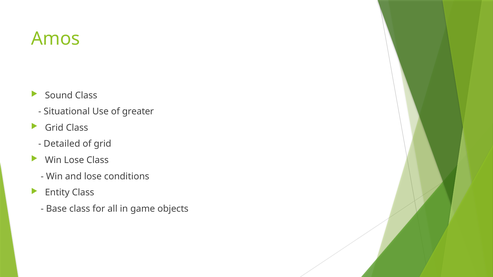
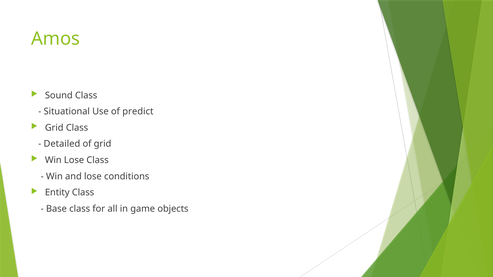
greater: greater -> predict (138, 112)
